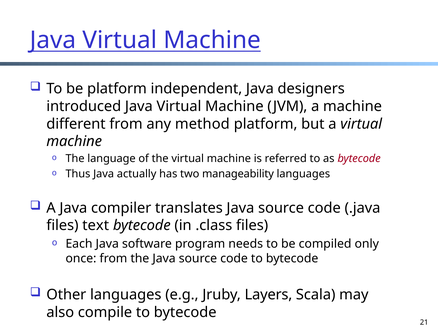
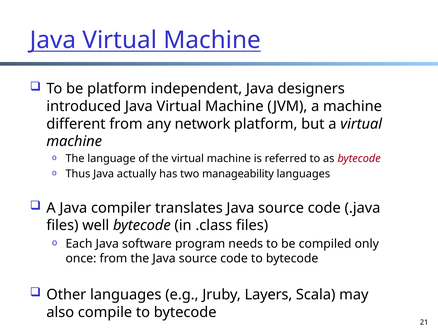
method: method -> network (202, 124)
text: text -> well (96, 225)
